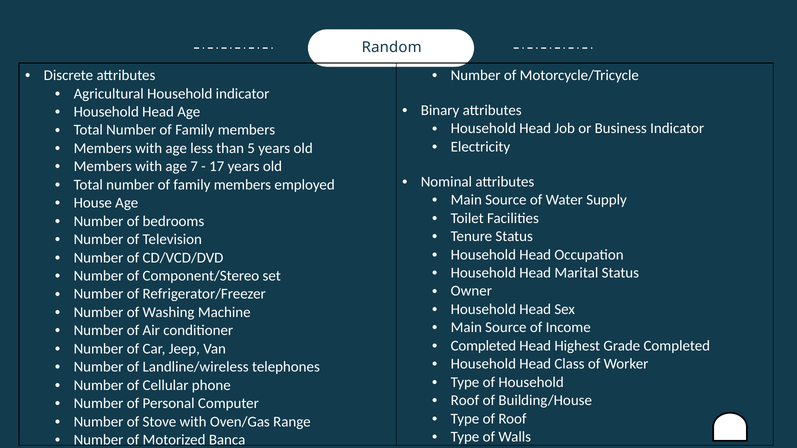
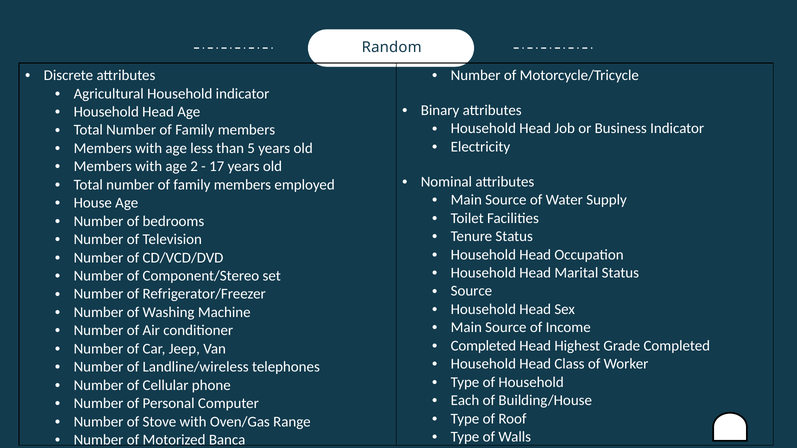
7: 7 -> 2 (194, 167)
Owner: Owner -> Source (471, 291)
Roof: Roof -> Each (465, 401)
